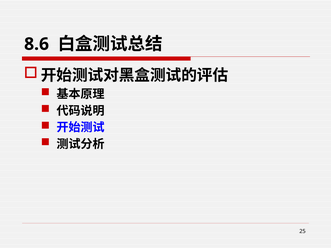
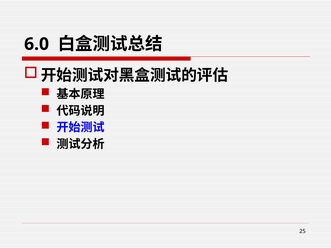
8.6: 8.6 -> 6.0 (37, 44)
